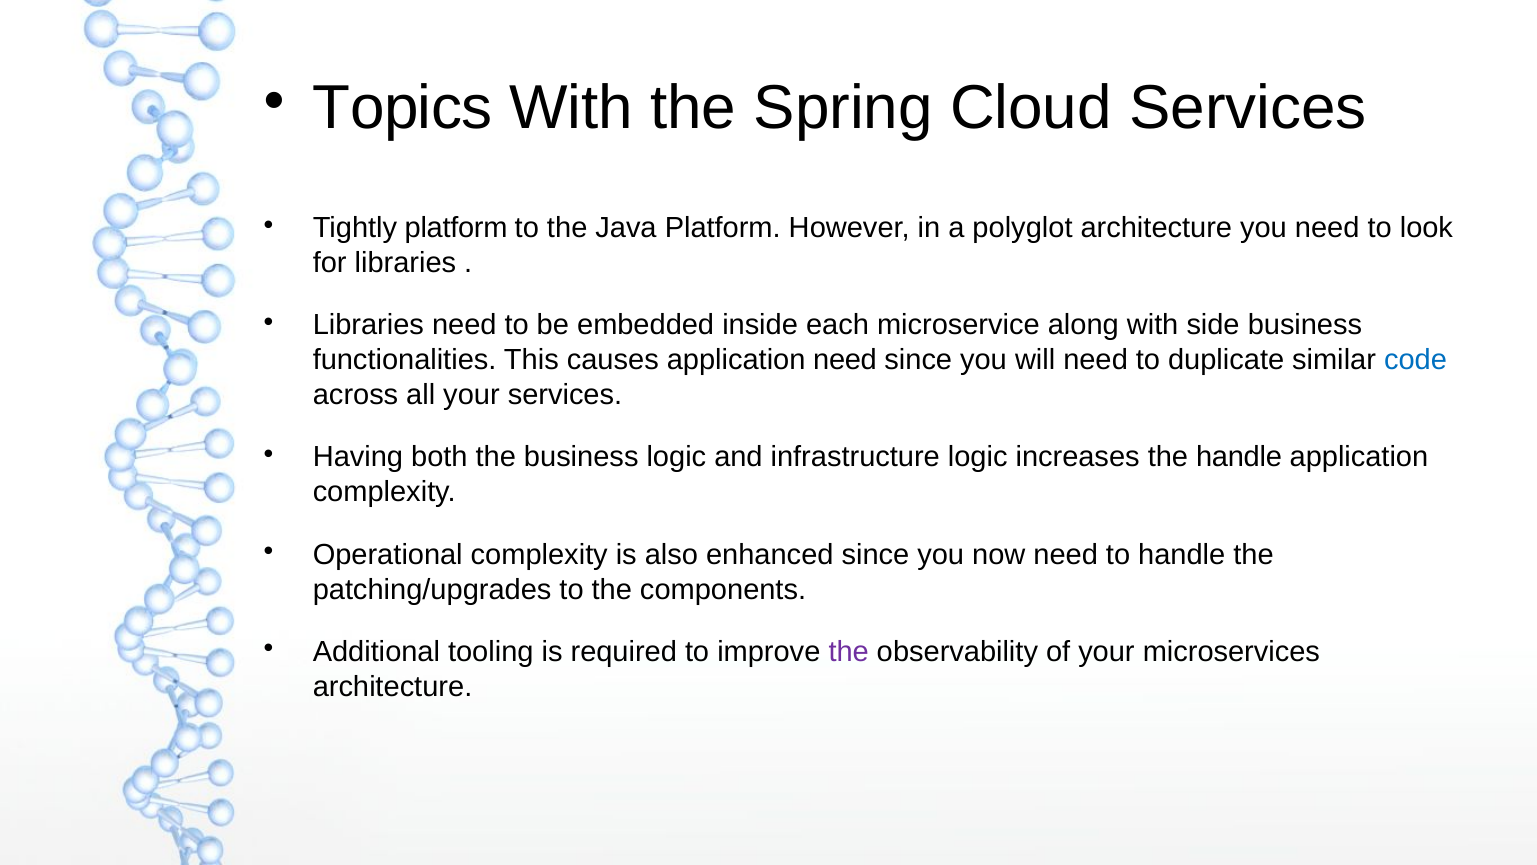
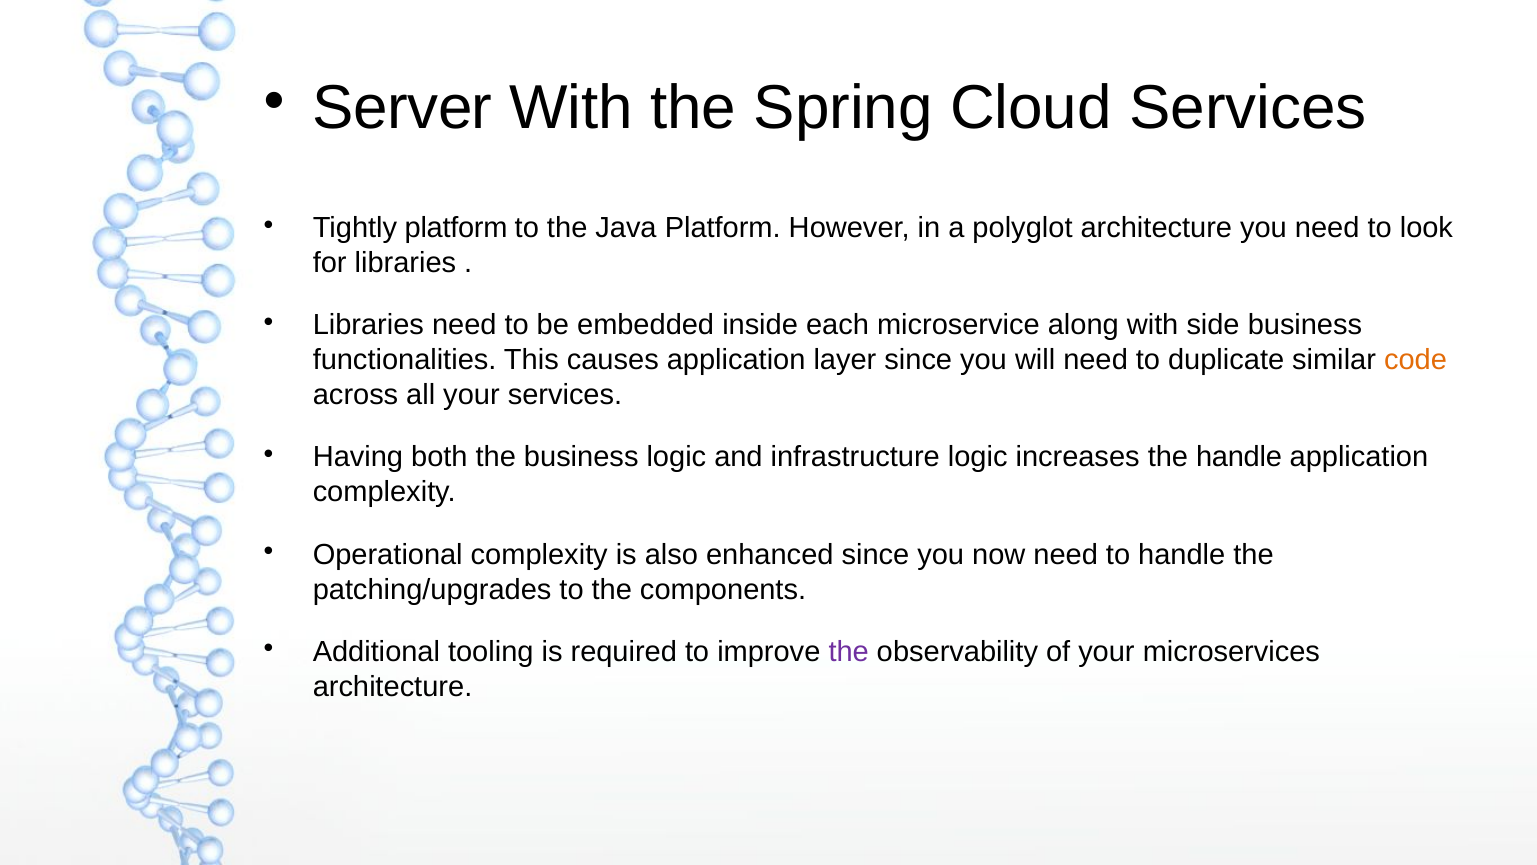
Topics: Topics -> Server (403, 108)
application need: need -> layer (845, 360)
code colour: blue -> orange (1416, 360)
